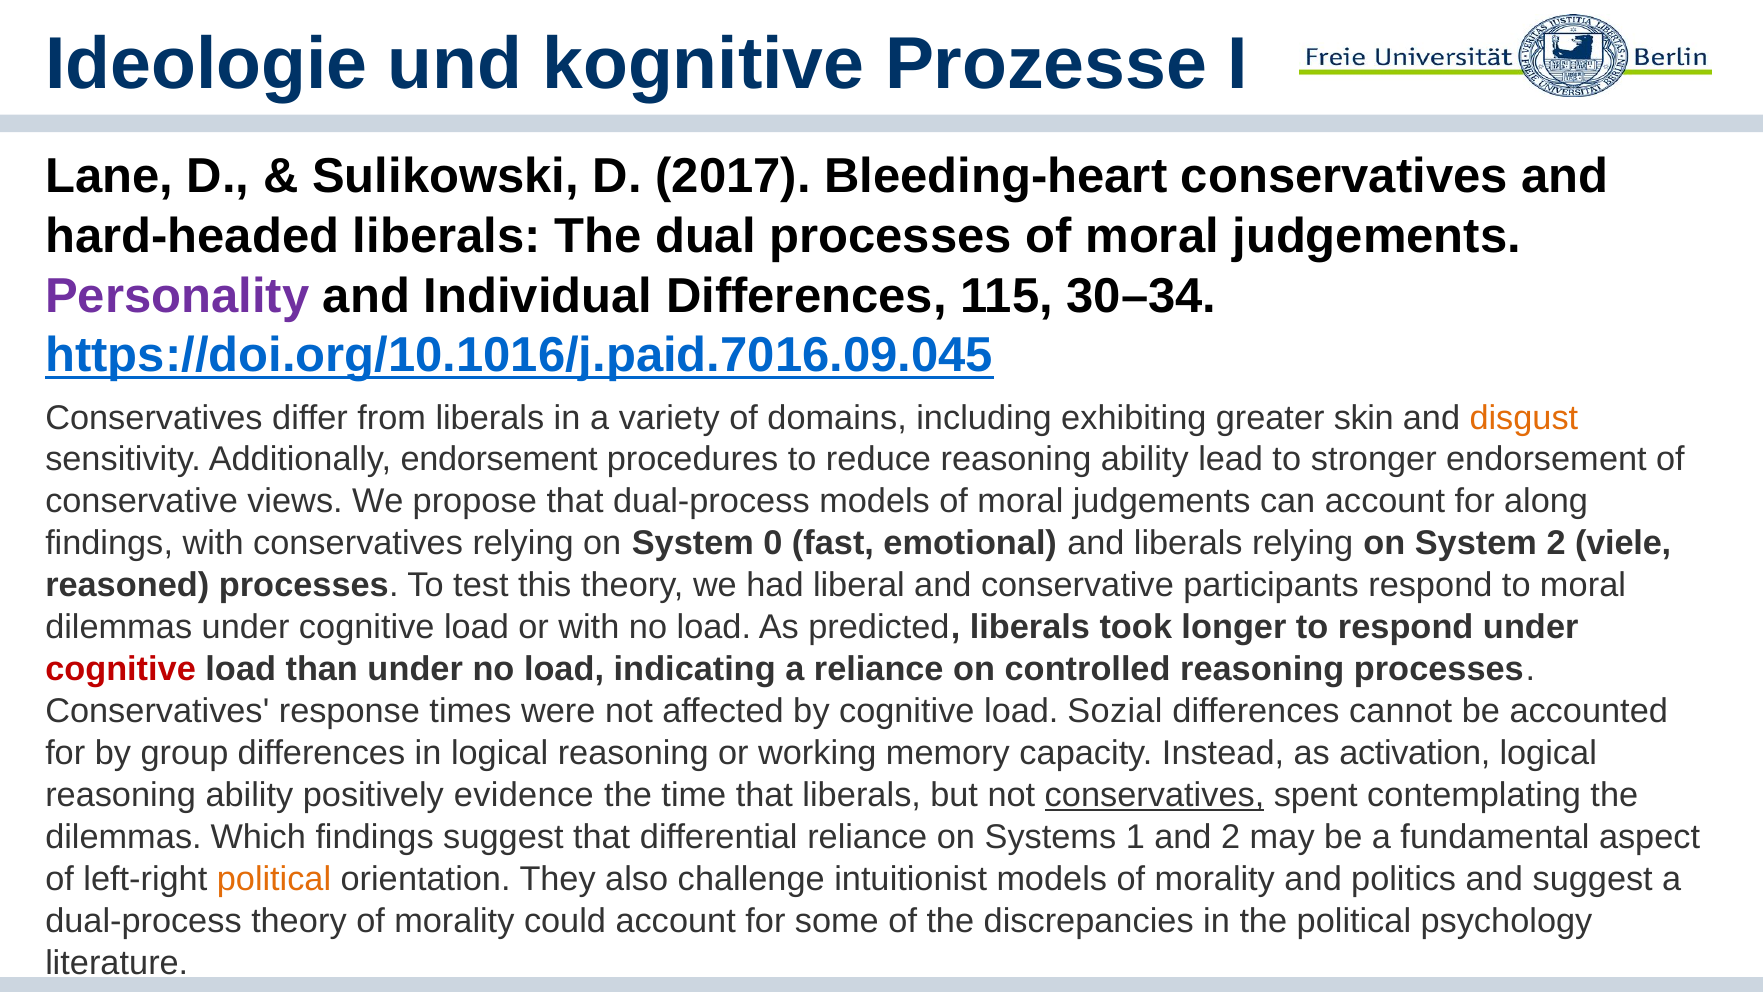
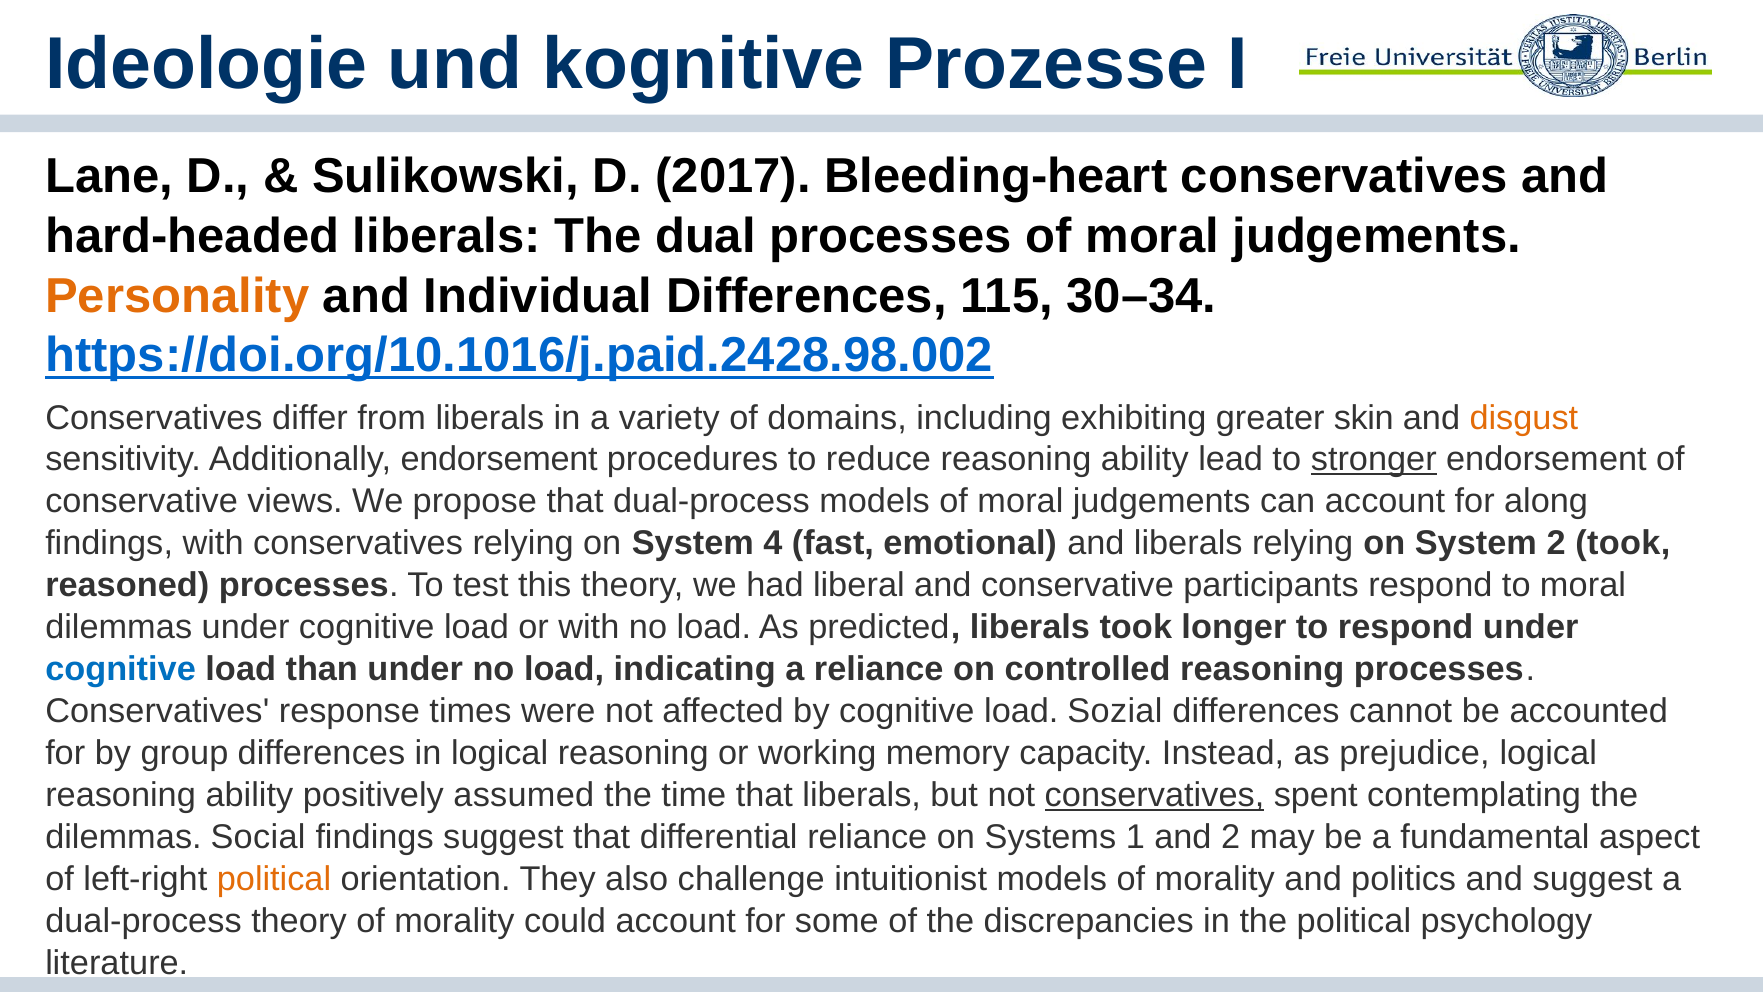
Personality colour: purple -> orange (177, 296)
https://doi.org/10.1016/j.paid.7016.09.045: https://doi.org/10.1016/j.paid.7016.09.045 -> https://doi.org/10.1016/j.paid.2428.98.002 (519, 356)
stronger underline: none -> present (1374, 459)
0: 0 -> 4 (773, 543)
2 viele: viele -> took (1623, 543)
cognitive colour: red -> blue (121, 669)
activation: activation -> prejudice (1415, 753)
evidence: evidence -> assumed (524, 795)
Which: Which -> Social (258, 837)
